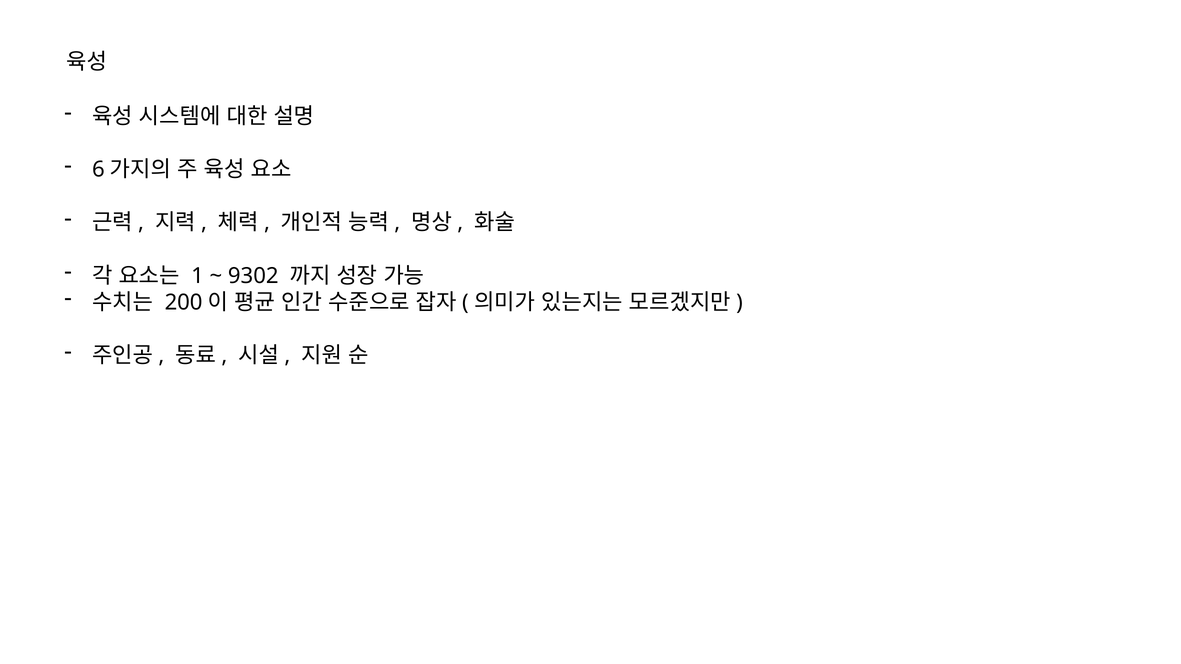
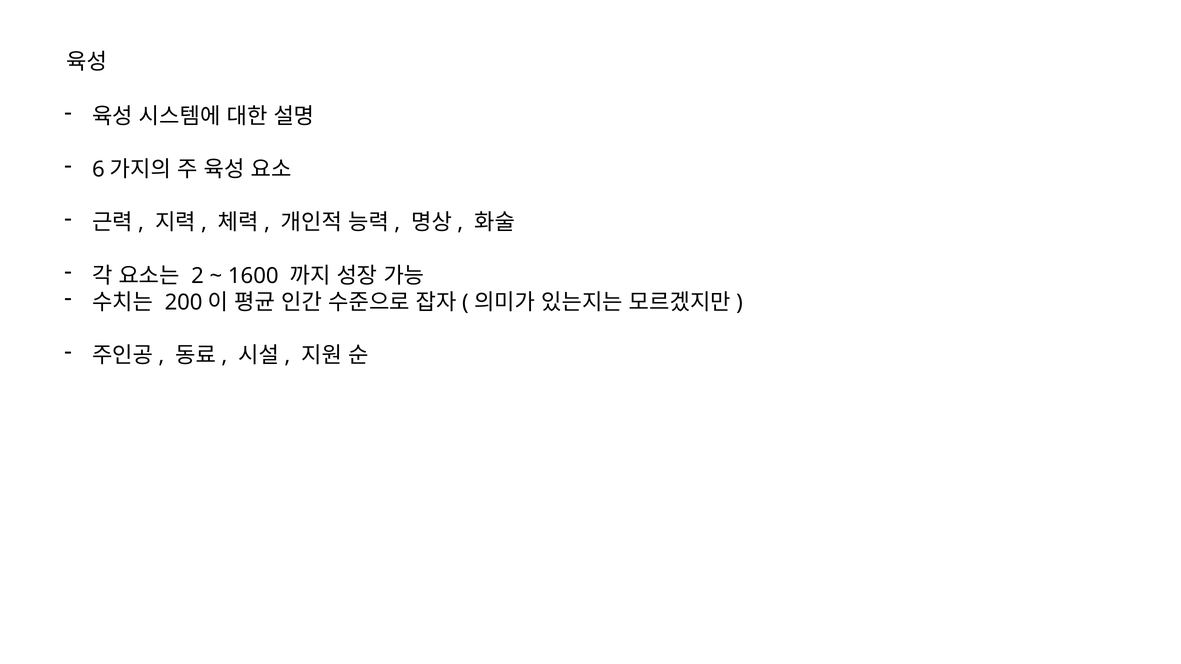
1: 1 -> 2 (198, 276)
9302: 9302 -> 1600 (253, 276)
